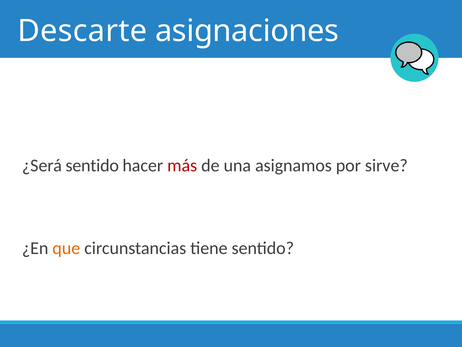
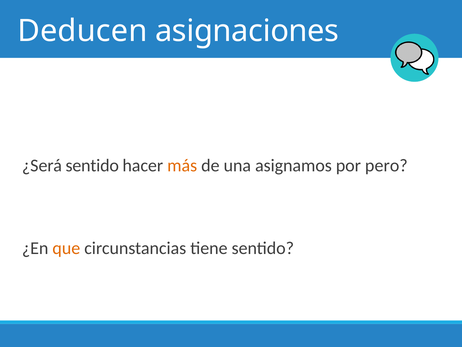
Descarte: Descarte -> Deducen (82, 31)
más colour: red -> orange (182, 165)
sirve: sirve -> pero (386, 165)
